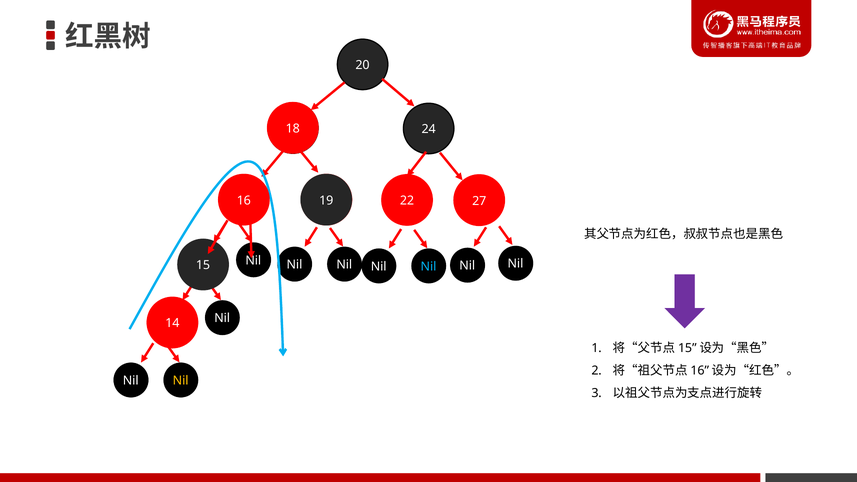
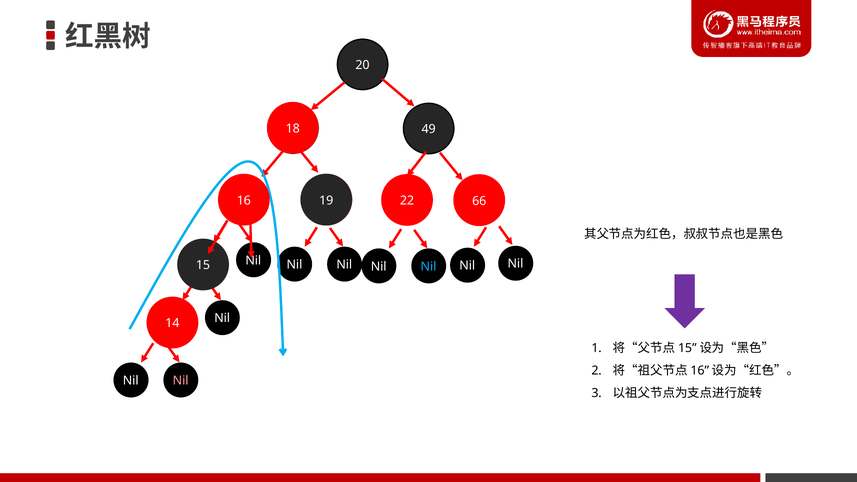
24: 24 -> 49 (429, 129)
27: 27 -> 66 (479, 201)
Nil colour: yellow -> pink (181, 381)
